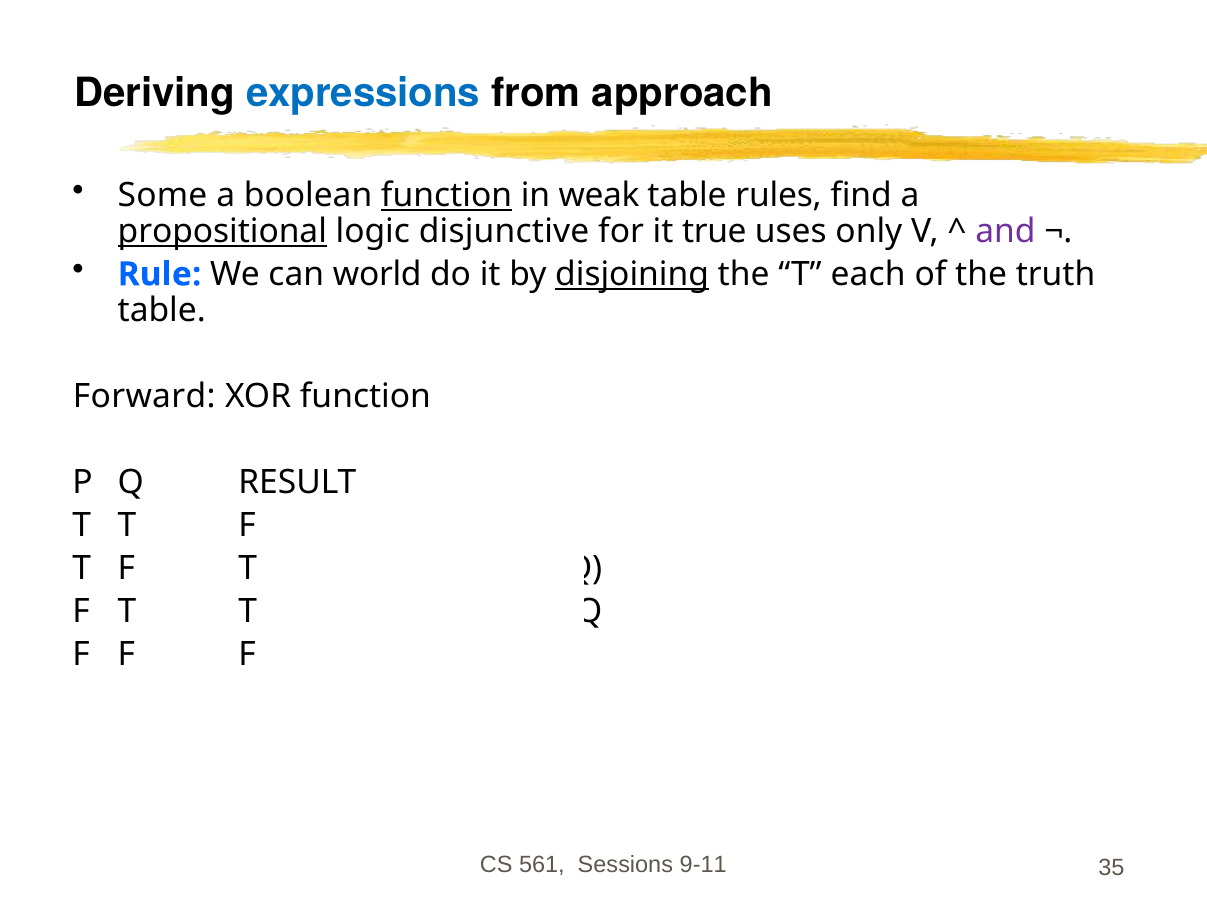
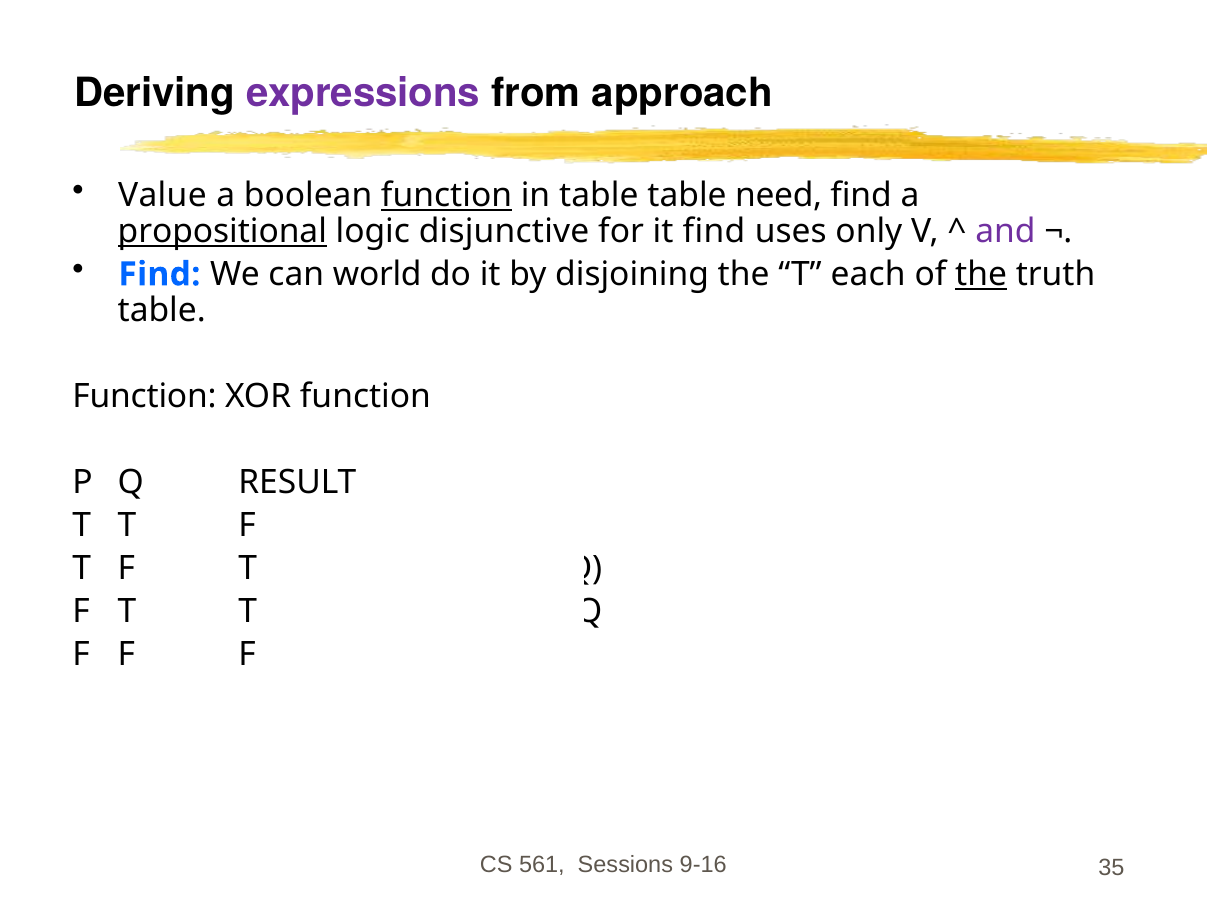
expressions colour: blue -> purple (363, 93)
Some: Some -> Value (162, 195)
in weak: weak -> table (599, 195)
rules: rules -> need (779, 195)
it true: true -> find (714, 231)
Rule: Rule -> Find (159, 274)
disjoining underline: present -> none (632, 274)
the underline: none -> present (981, 274)
Forward: Forward -> Function (145, 396)
9-11: 9-11 -> 9-16 (703, 864)
